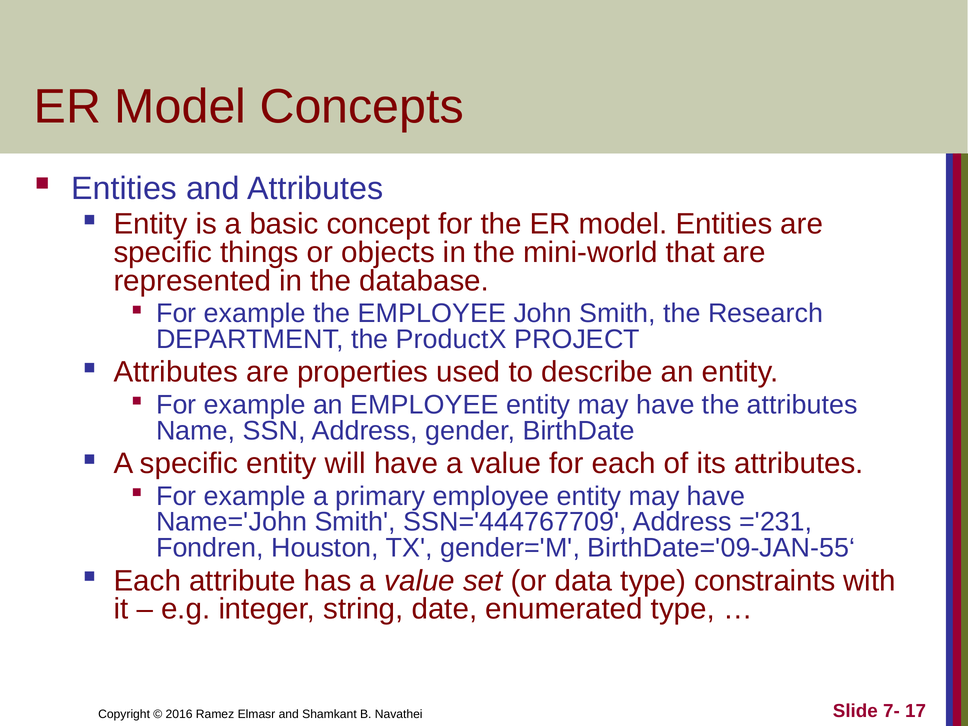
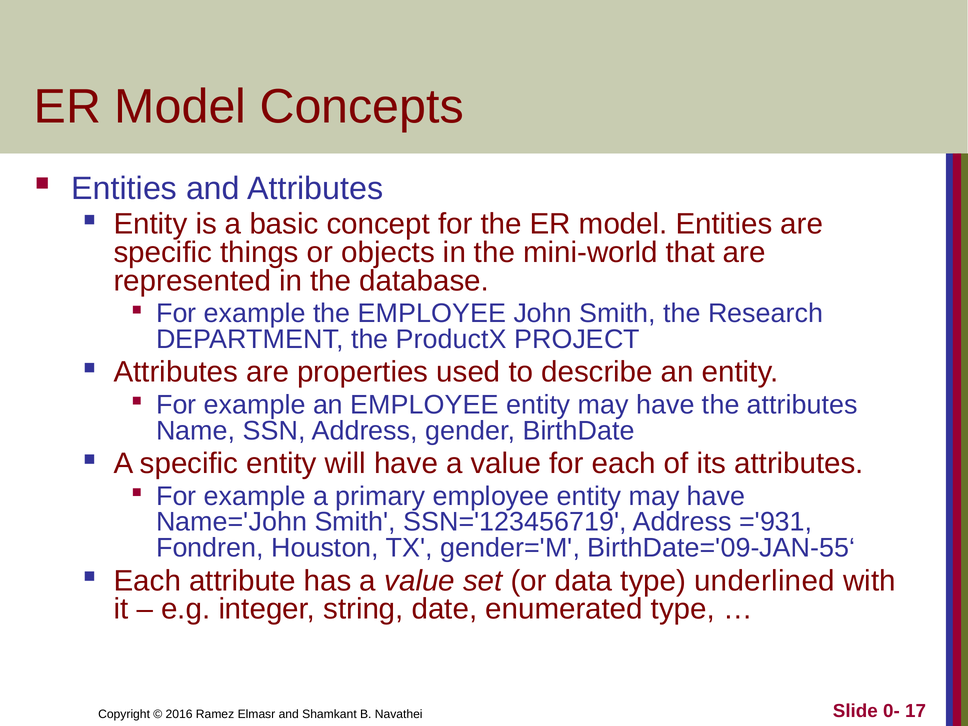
SSN='444767709: SSN='444767709 -> SSN='123456719 (515, 522)
='231: ='231 -> ='931 (776, 522)
constraints: constraints -> underlined (765, 581)
7-: 7- -> 0- (891, 711)
